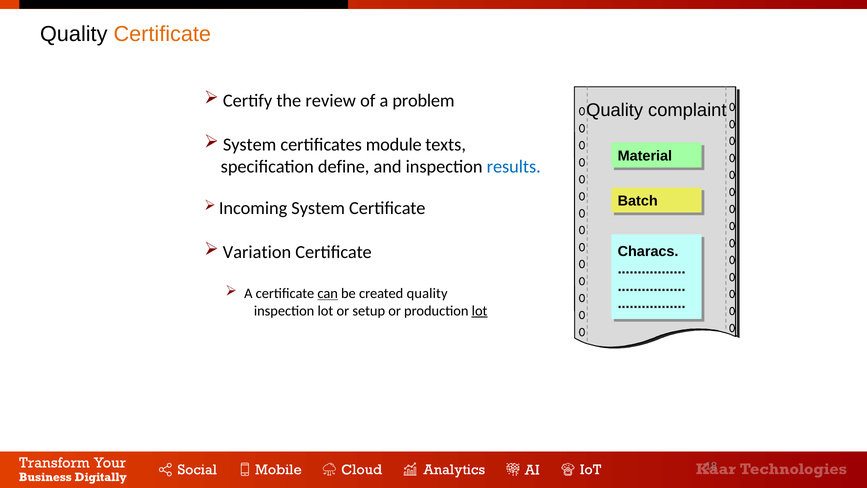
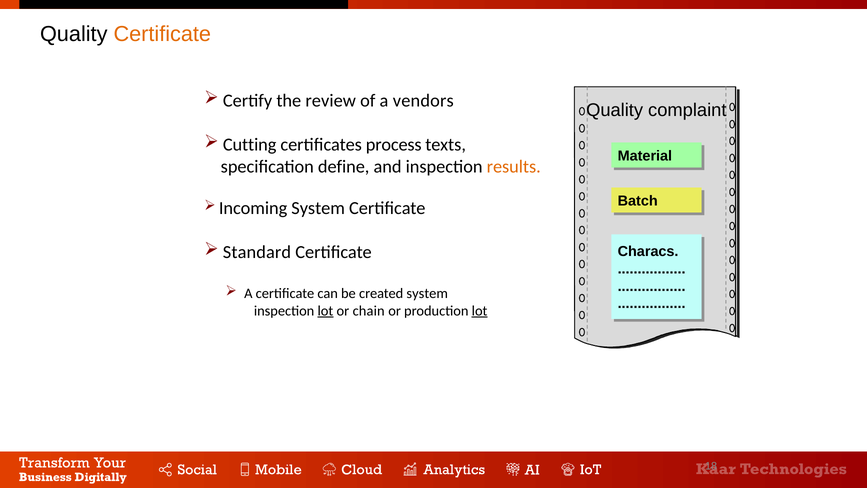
problem: problem -> vendors (423, 101)
System: System -> Cutting (250, 145)
module: module -> process (394, 145)
results colour: blue -> orange (514, 167)
Variation: Variation -> Standard (257, 252)
can underline: present -> none (328, 293)
created quality: quality -> system (427, 293)
lot underline: none -> present (325, 311)
setup: setup -> chain (369, 311)
